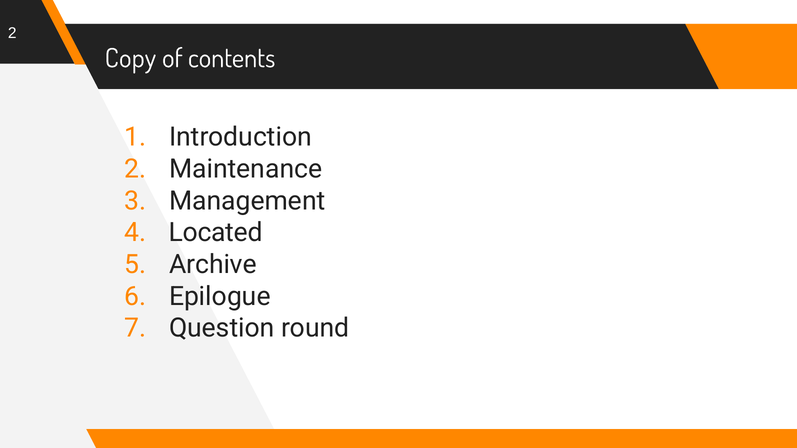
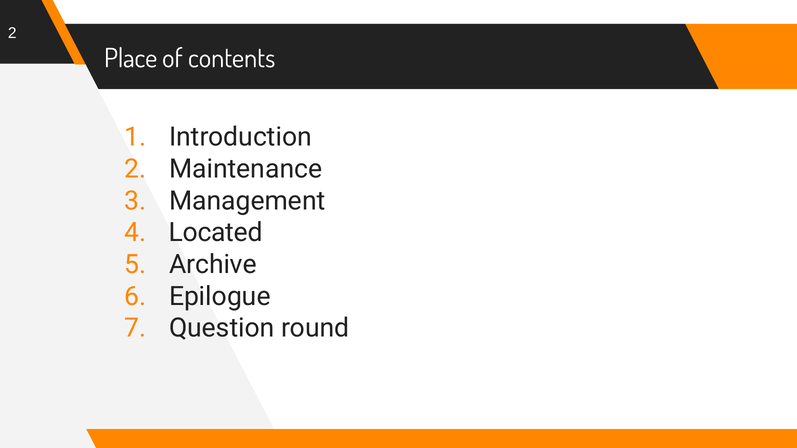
Copy: Copy -> Place (131, 59)
